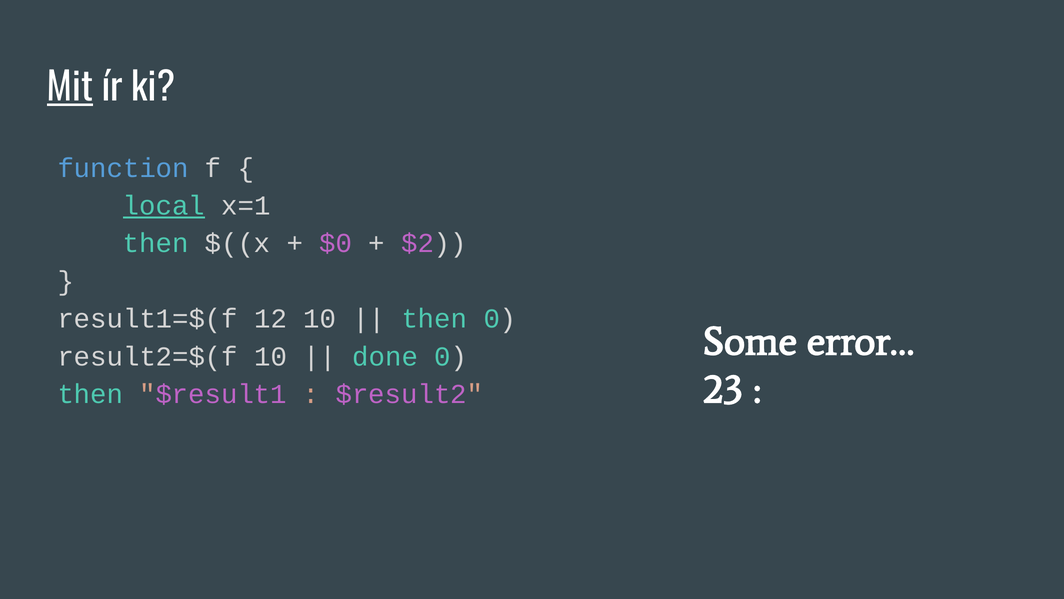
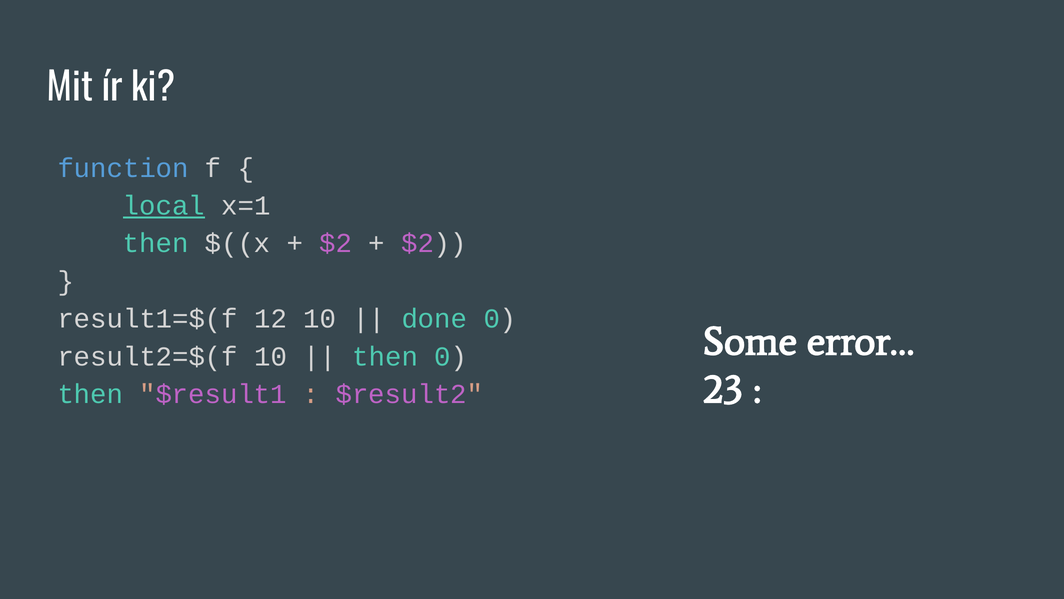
Mit underline: present -> none (70, 88)
$0: $0 -> $2 (336, 243)
then: then -> done (434, 319)
done: done -> then (385, 356)
